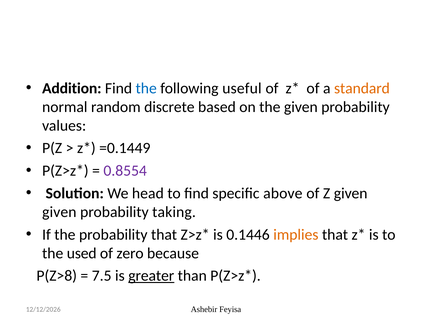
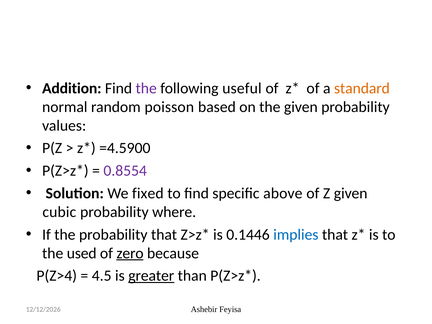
the colour: blue -> purple (146, 88)
discrete: discrete -> poisson (169, 107)
=0.1449: =0.1449 -> =4.5900 (125, 148)
head: head -> fixed (148, 193)
given: given -> cubic (59, 212)
taking: taking -> where (174, 212)
implies colour: orange -> blue (296, 235)
zero underline: none -> present (130, 253)
P(Z>8: P(Z>8 -> P(Z>4 (57, 276)
7.5: 7.5 -> 4.5 (102, 276)
